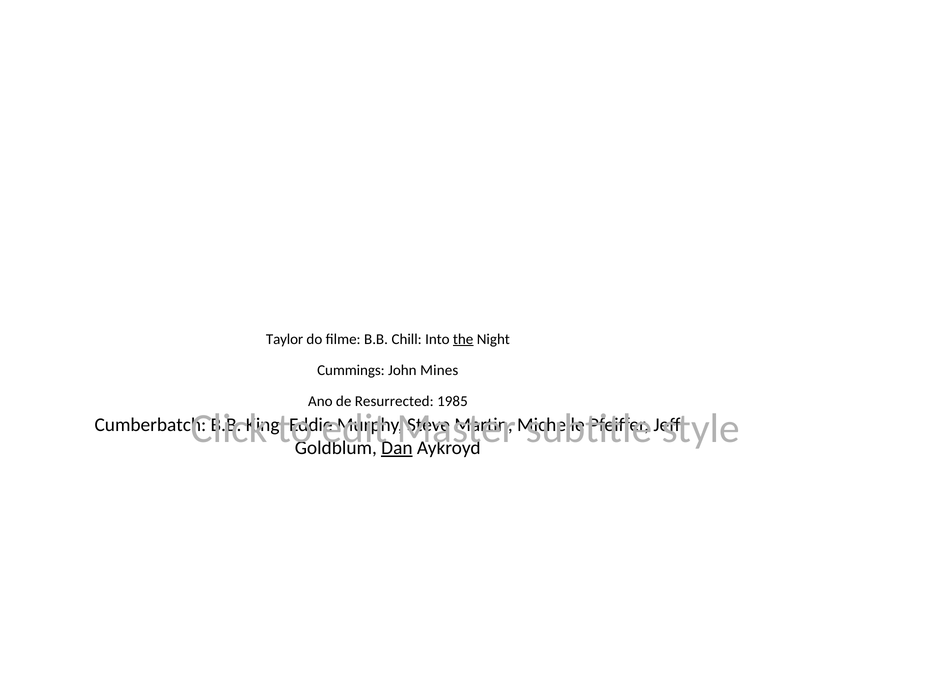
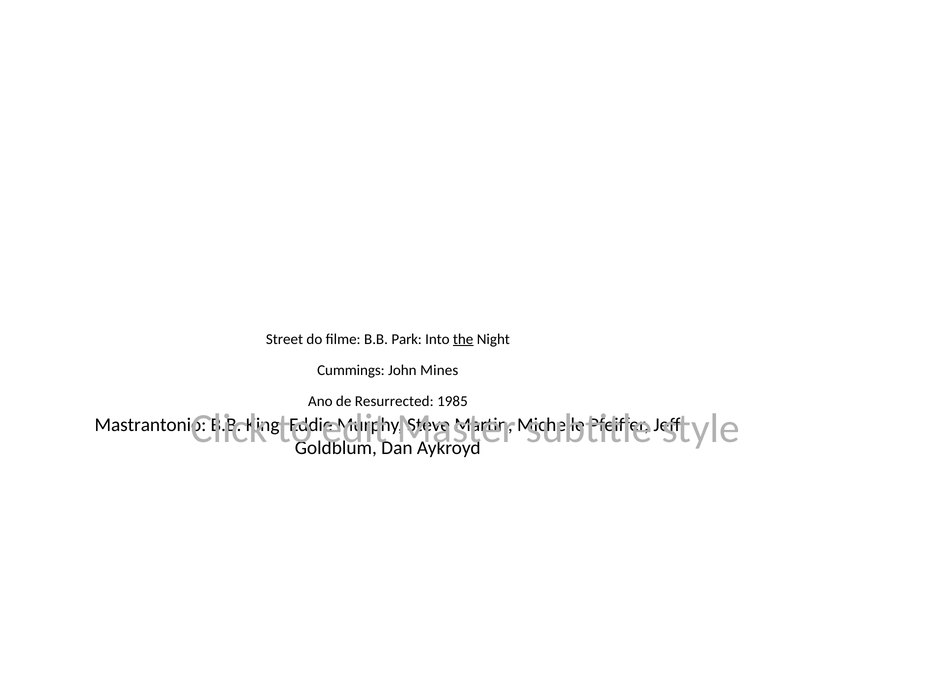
Taylor: Taylor -> Street (284, 339)
Chill: Chill -> Park (407, 339)
Cumberbatch: Cumberbatch -> Mastrantonio (150, 424)
Dan underline: present -> none (397, 447)
